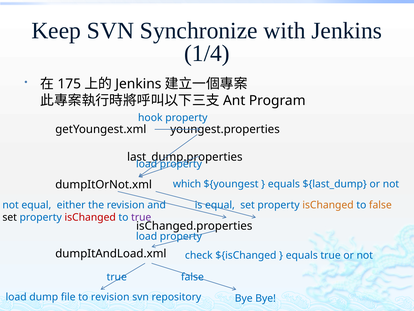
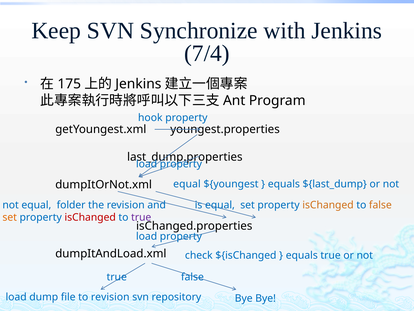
1/4: 1/4 -> 7/4 (207, 53)
which: which -> equal (187, 184)
either: either -> folder (71, 205)
set colour: black -> orange (10, 217)
